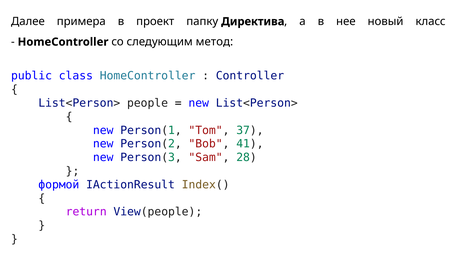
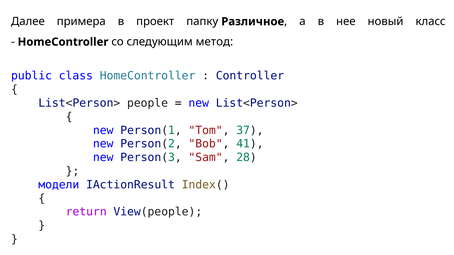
Директива: Директива -> Различное (253, 22)
формой: формой -> модели (59, 185)
